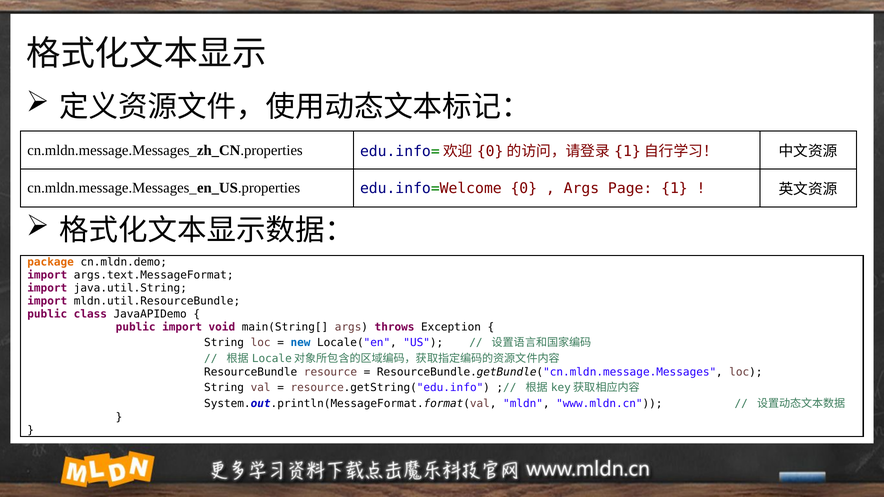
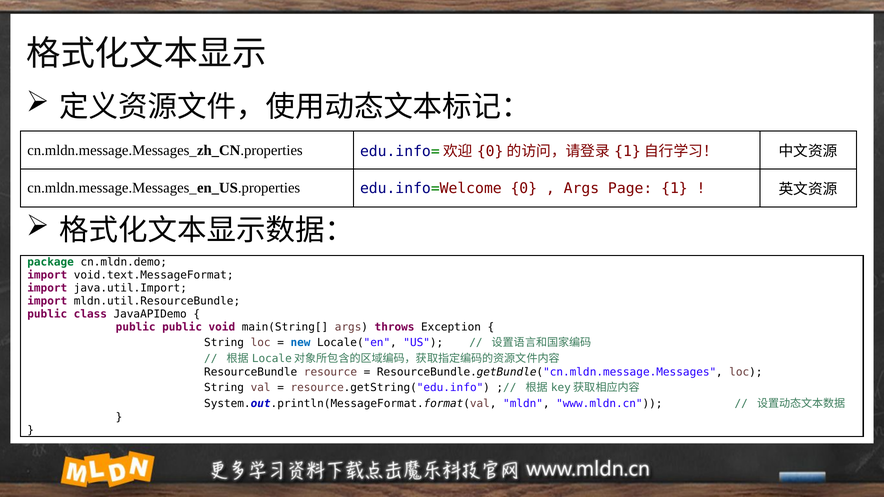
package colour: orange -> green (51, 262)
args.text.MessageFormat: args.text.MessageFormat -> void.text.MessageFormat (154, 275)
java.util.String: java.util.String -> java.util.Import (130, 288)
public import: import -> public (182, 327)
